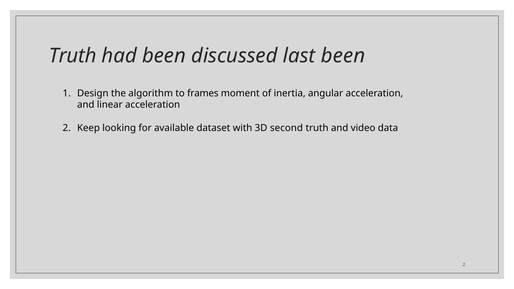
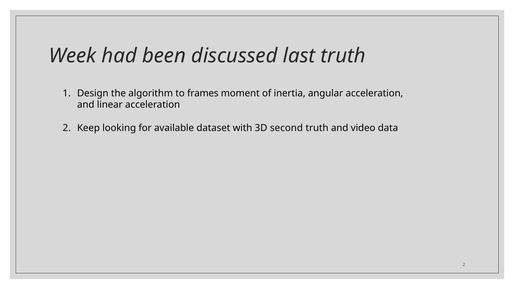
Truth: Truth -> Week (73, 56)
last been: been -> truth (343, 56)
